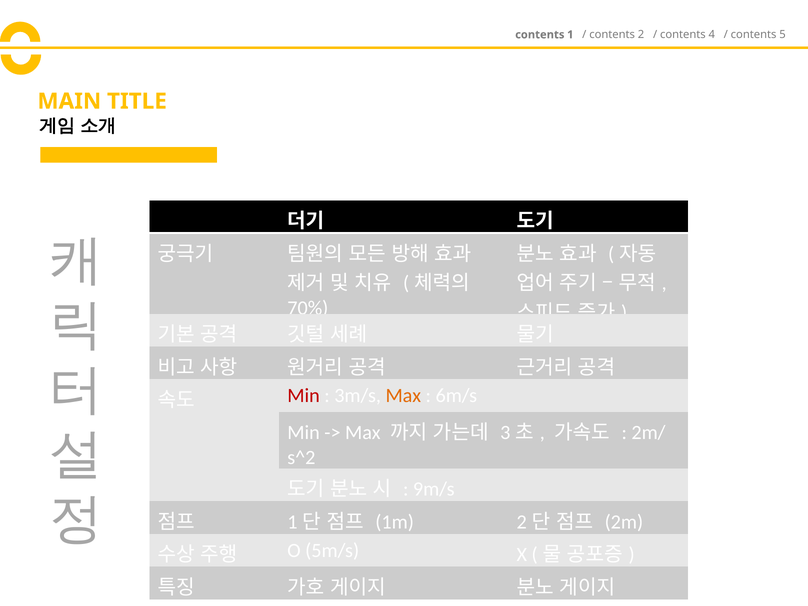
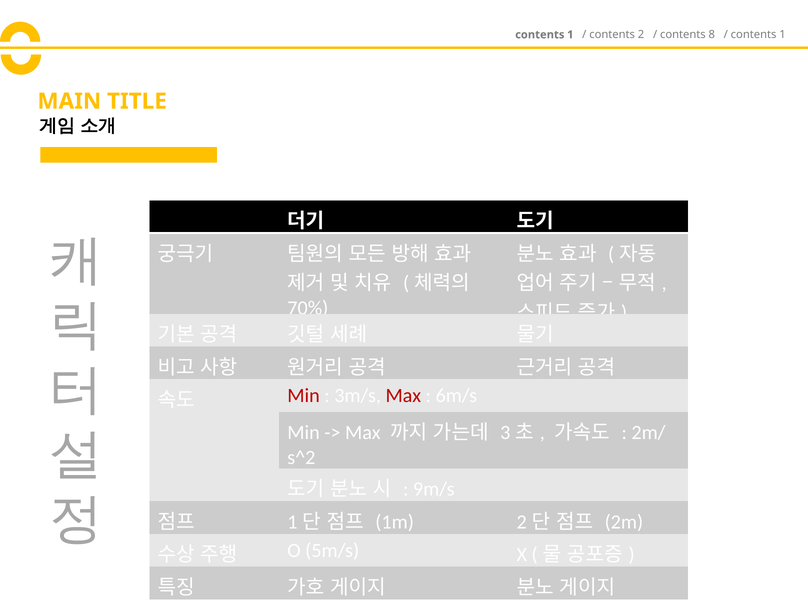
4: 4 -> 8 (712, 35)
5: 5 -> 1 (783, 35)
Max colour: orange -> red (403, 396)
